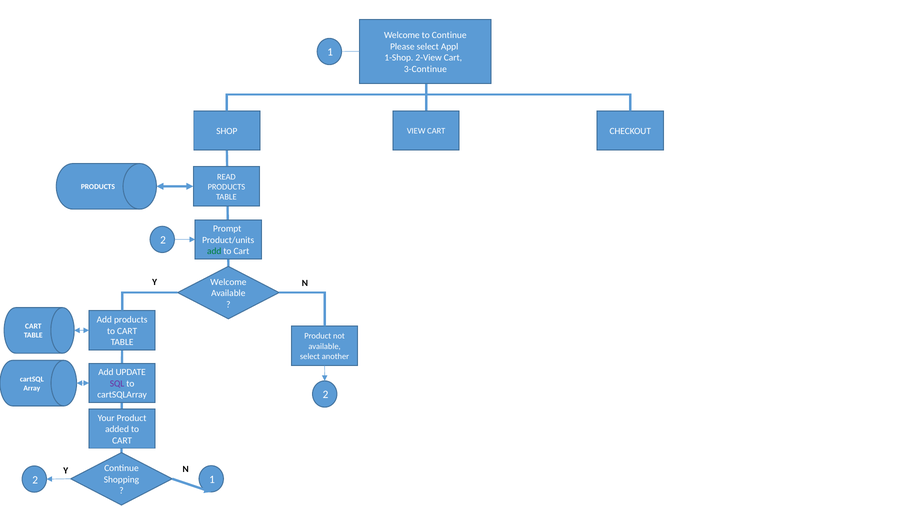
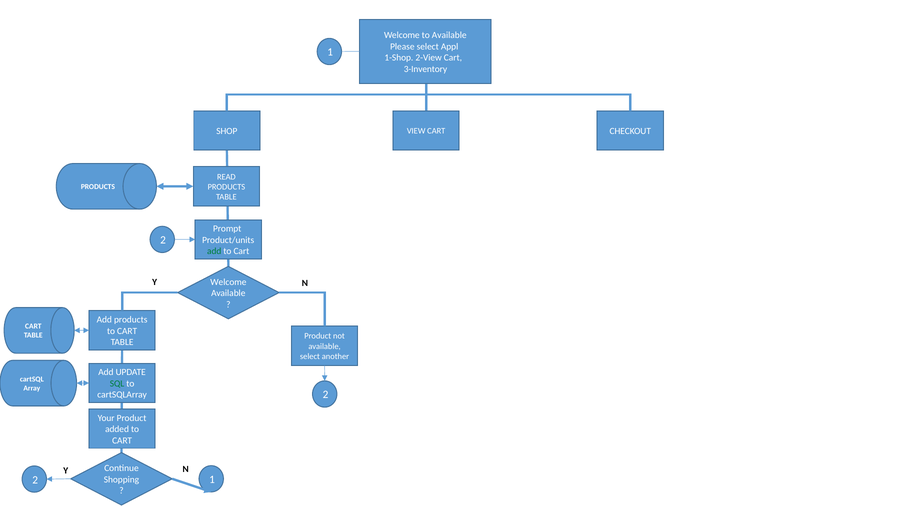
to Continue: Continue -> Available (449, 35)
3-Continue: 3-Continue -> 3-Inventory (425, 69)
SQL colour: purple -> green (117, 384)
